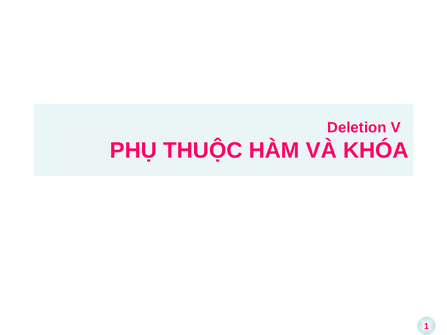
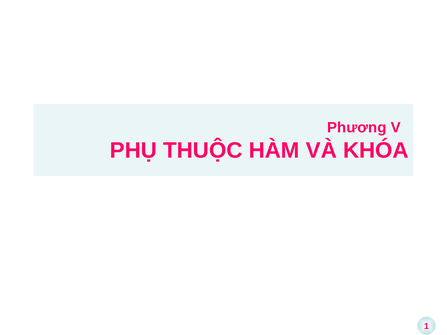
Deletion: Deletion -> Phương (357, 128)
